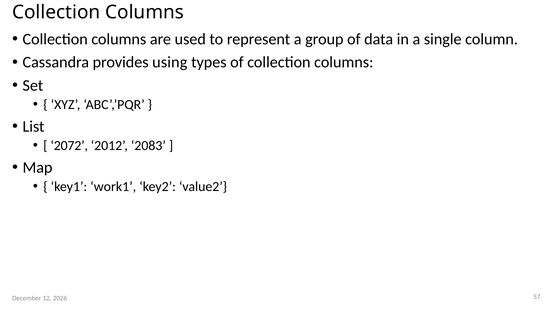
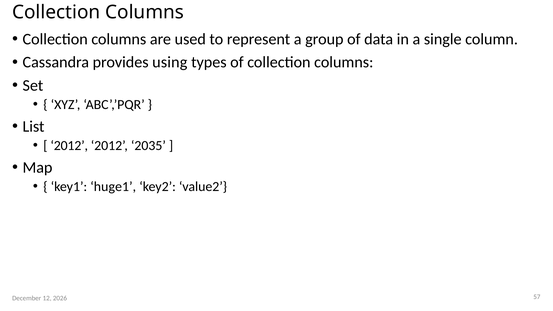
2072: 2072 -> 2012 (69, 146)
2083: 2083 -> 2035 (148, 146)
work1: work1 -> huge1 (113, 187)
